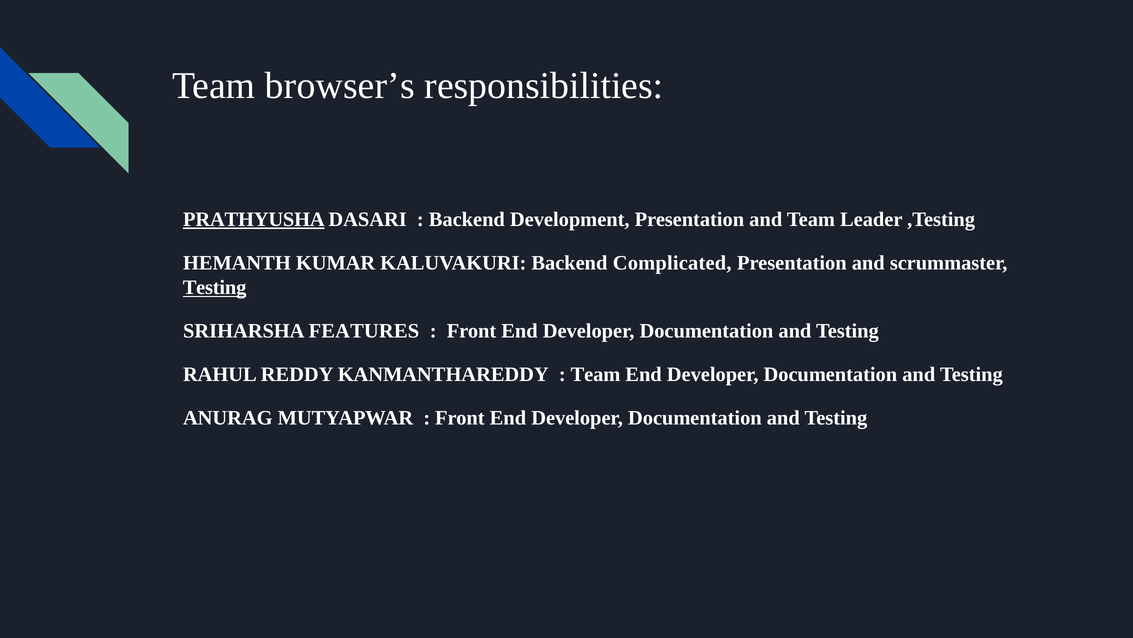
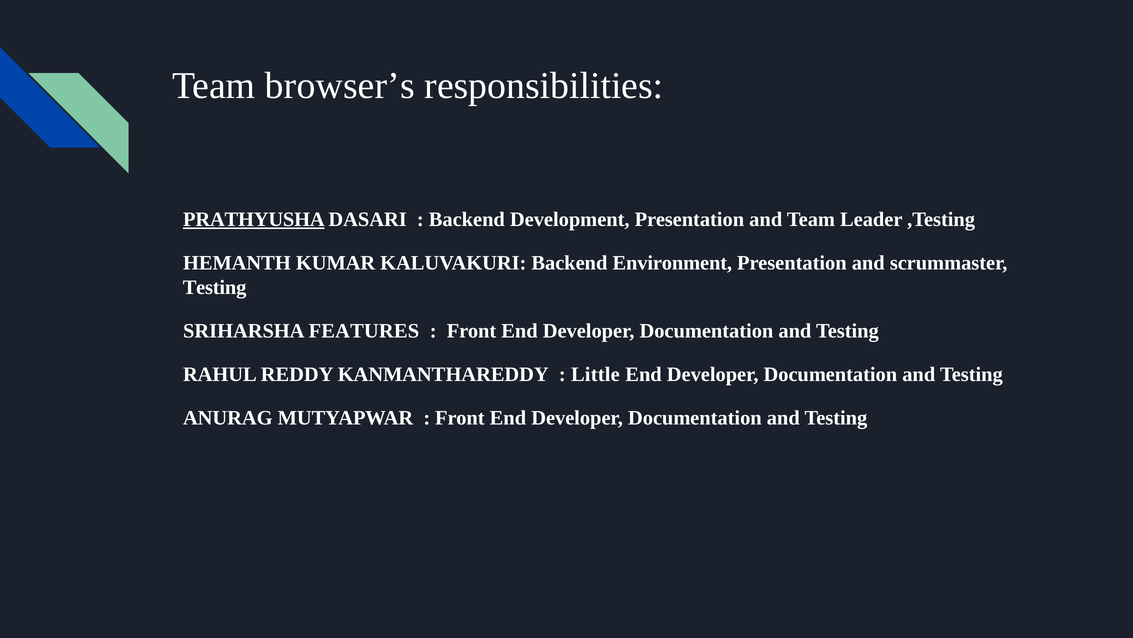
Complicated: Complicated -> Environment (672, 263)
Testing underline: present -> none (215, 287)
Team: Team -> Little (595, 374)
